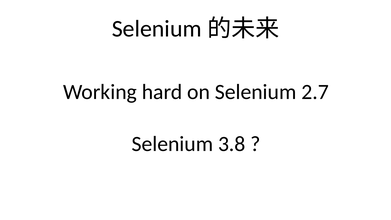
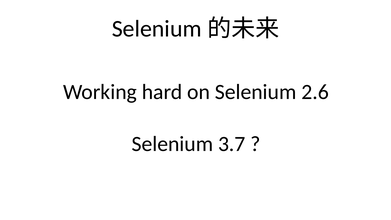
2.7: 2.7 -> 2.6 (315, 92)
3.8: 3.8 -> 3.7 (232, 144)
